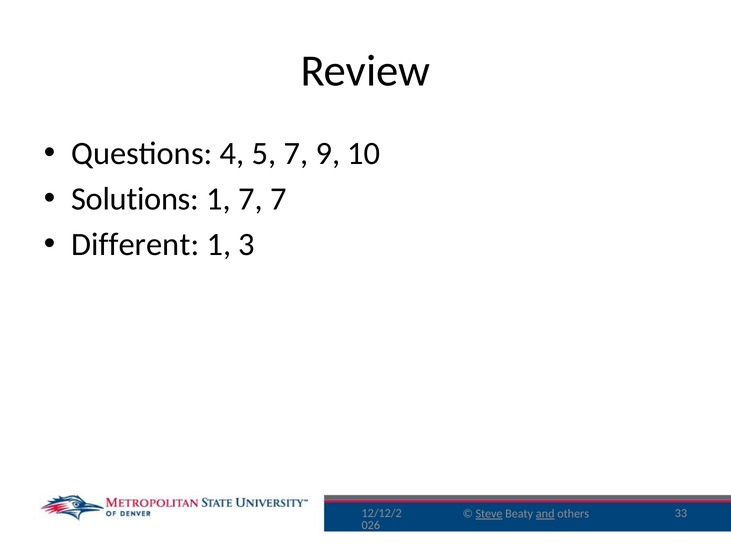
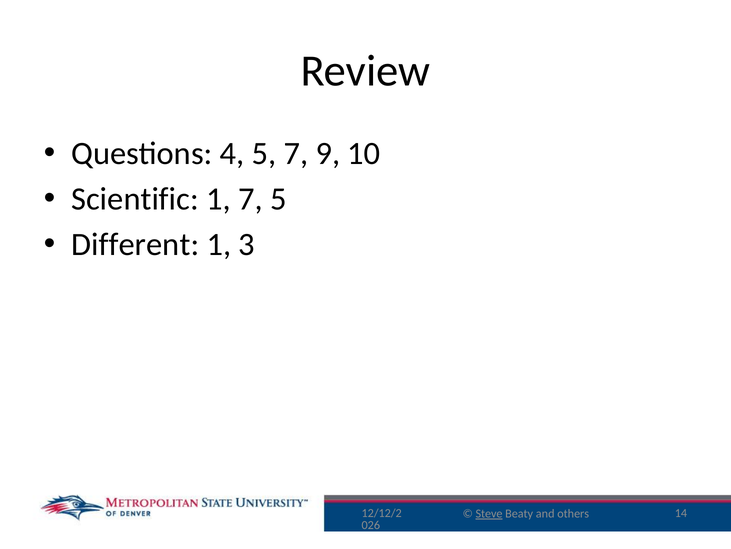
Solutions: Solutions -> Scientific (135, 199)
7 7: 7 -> 5 (278, 199)
and underline: present -> none (545, 513)
33: 33 -> 14 (681, 513)
